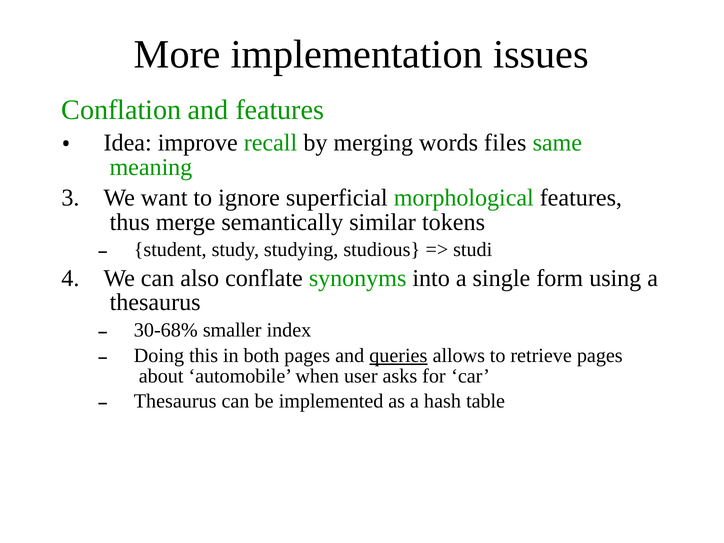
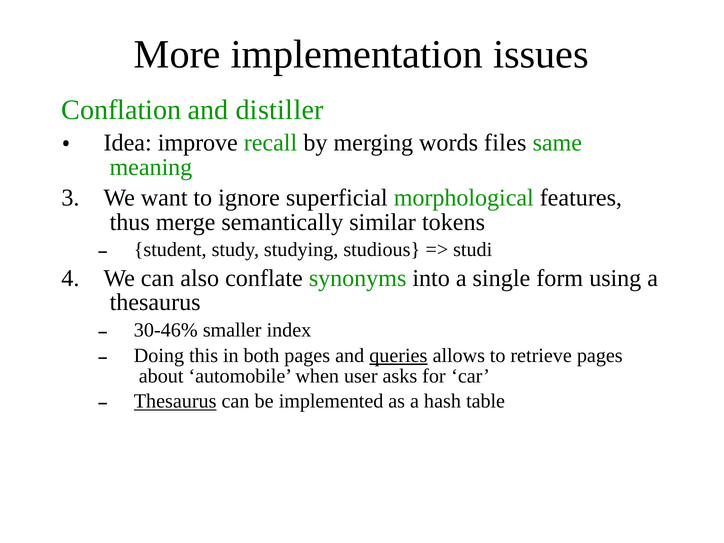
and features: features -> distiller (280, 110)
30-68%: 30-68% -> 30-46% (166, 330)
Thesaurus underline: none -> present (175, 401)
